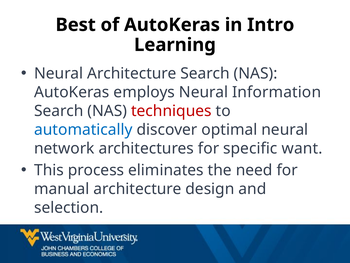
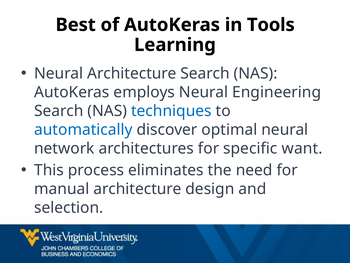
Intro: Intro -> Tools (271, 25)
Information: Information -> Engineering (277, 92)
techniques colour: red -> blue (171, 111)
